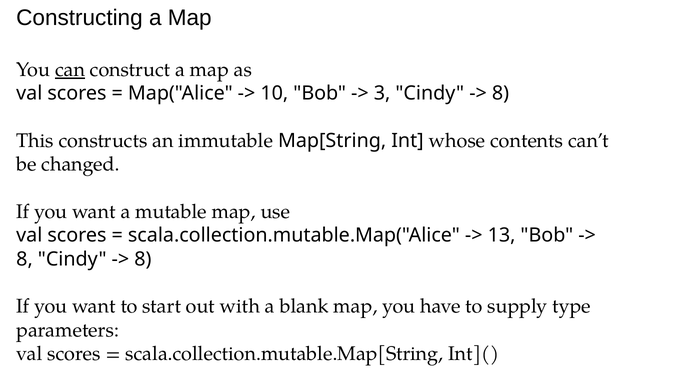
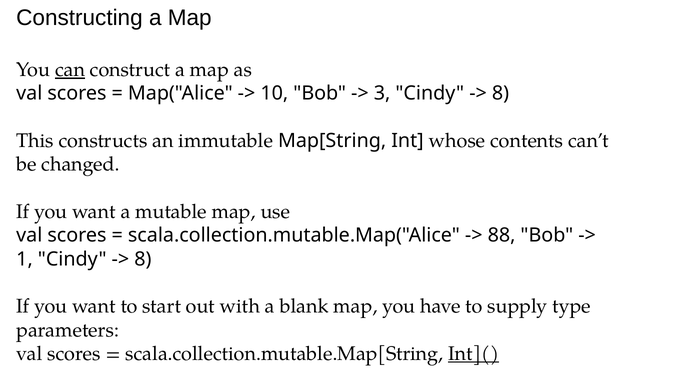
13: 13 -> 88 (502, 236)
8: 8 -> 1 (25, 259)
Int]( underline: none -> present (474, 354)
